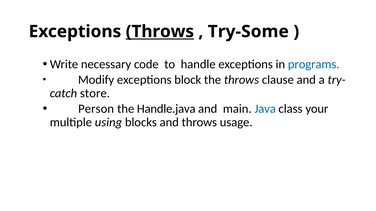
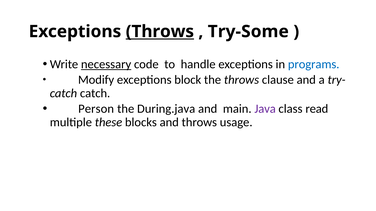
necessary underline: none -> present (106, 64)
catch store: store -> catch (95, 93)
Handle.java: Handle.java -> During.java (166, 109)
Java colour: blue -> purple (265, 109)
your: your -> read (317, 109)
using: using -> these (109, 122)
